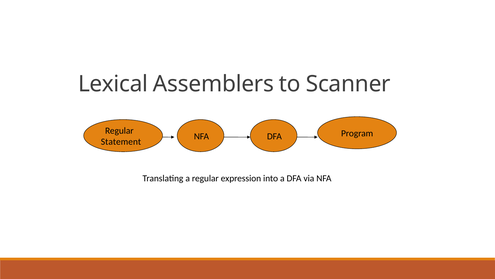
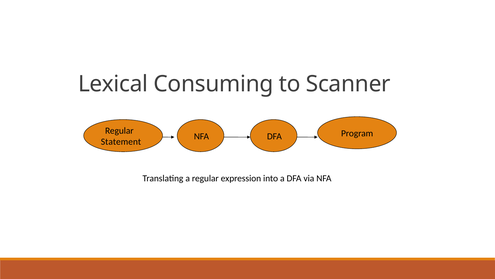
Assemblers: Assemblers -> Consuming (213, 84)
